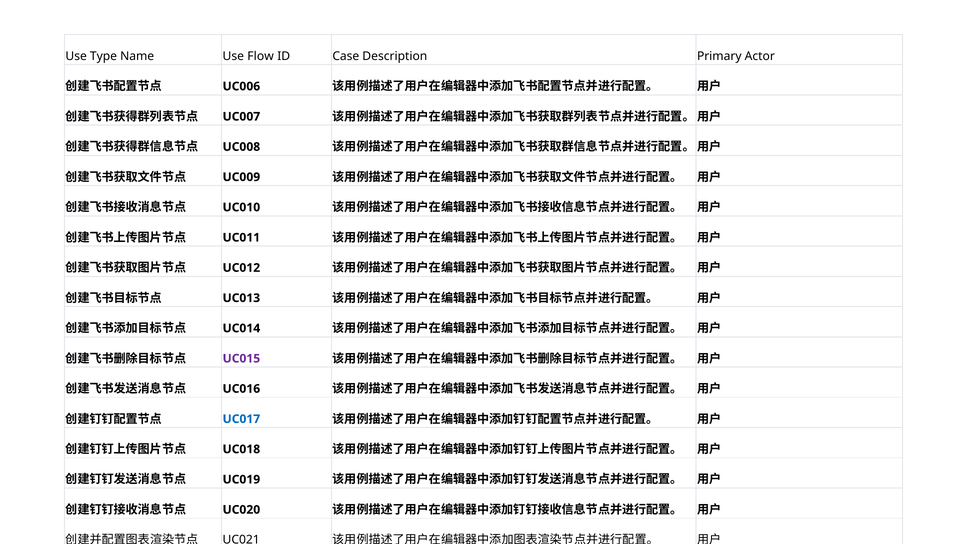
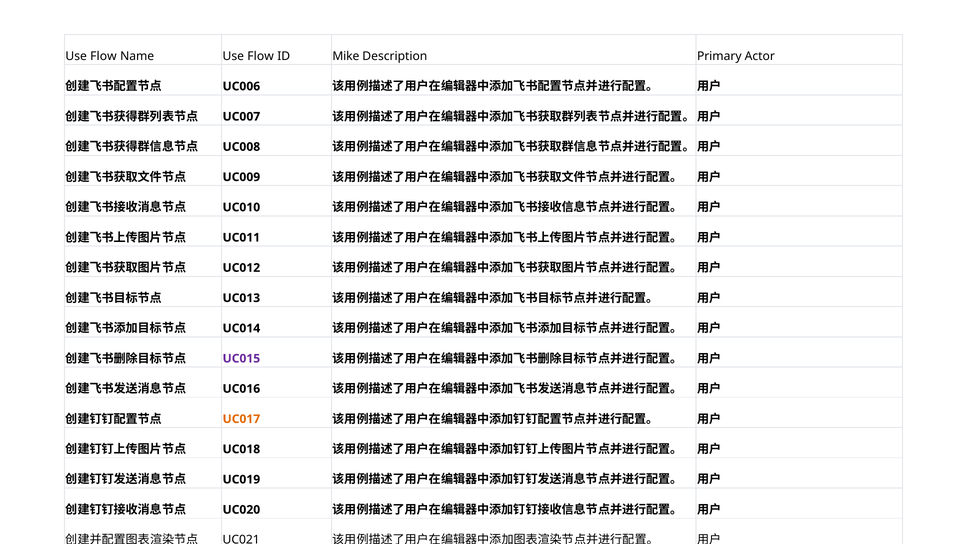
Type: Type -> Flow (103, 56)
Case: Case -> Mike (346, 56)
UC017 colour: blue -> orange (241, 419)
